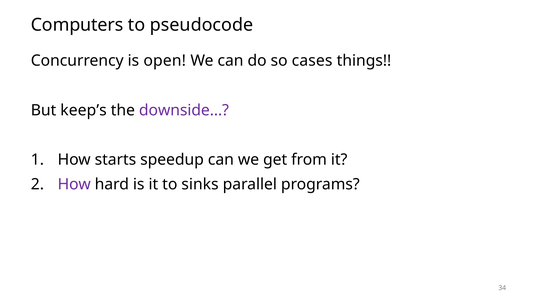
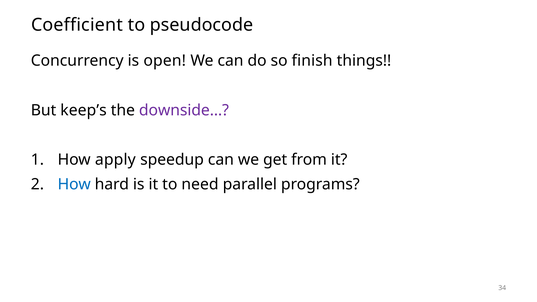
Computers: Computers -> Coefficient (77, 25)
cases: cases -> finish (312, 61)
starts: starts -> apply (115, 160)
How colour: purple -> blue (74, 184)
sinks: sinks -> need (200, 184)
